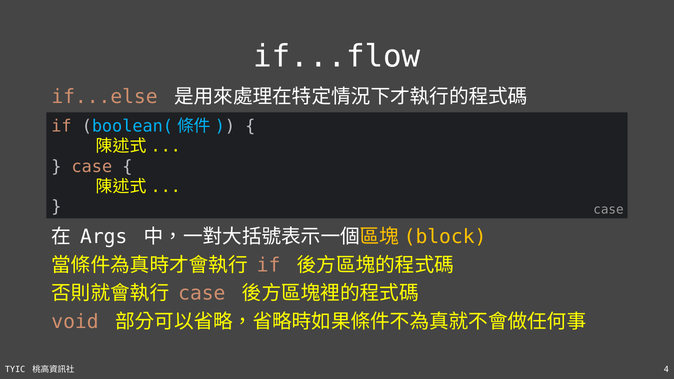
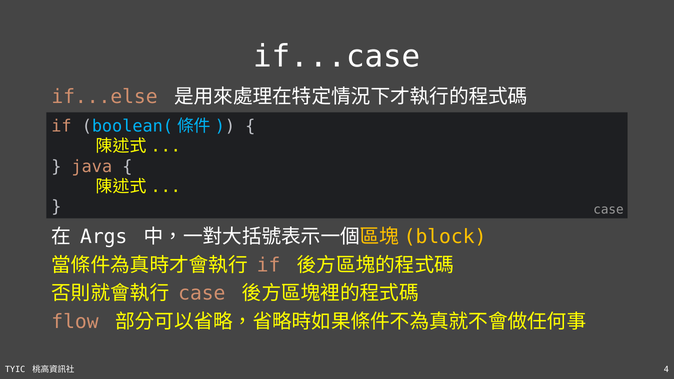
if...flow: if...flow -> if...case (337, 57)
case: case -> java (92, 167)
void: void -> flow (75, 322)
